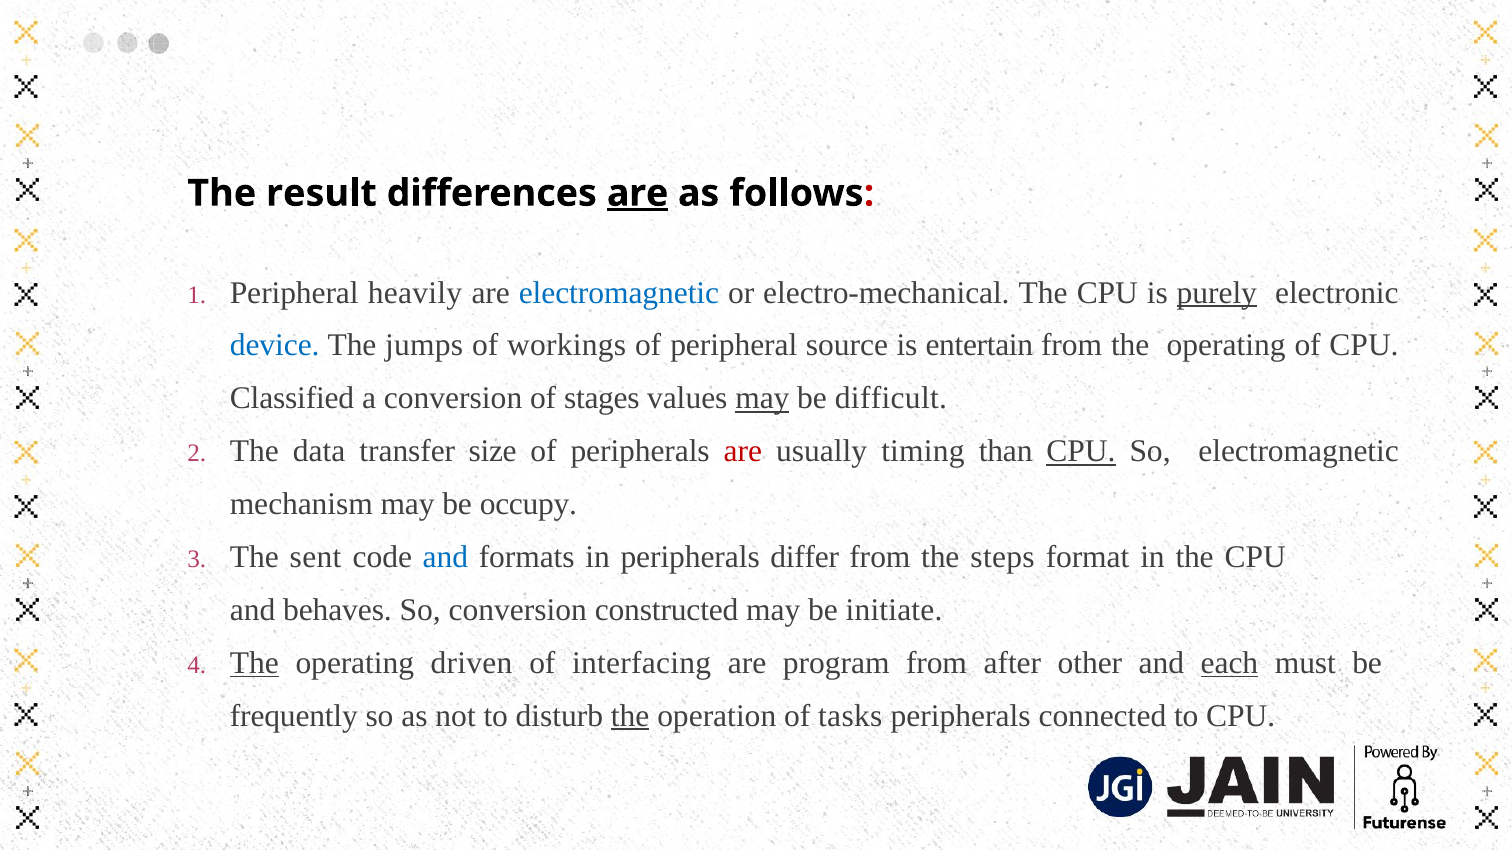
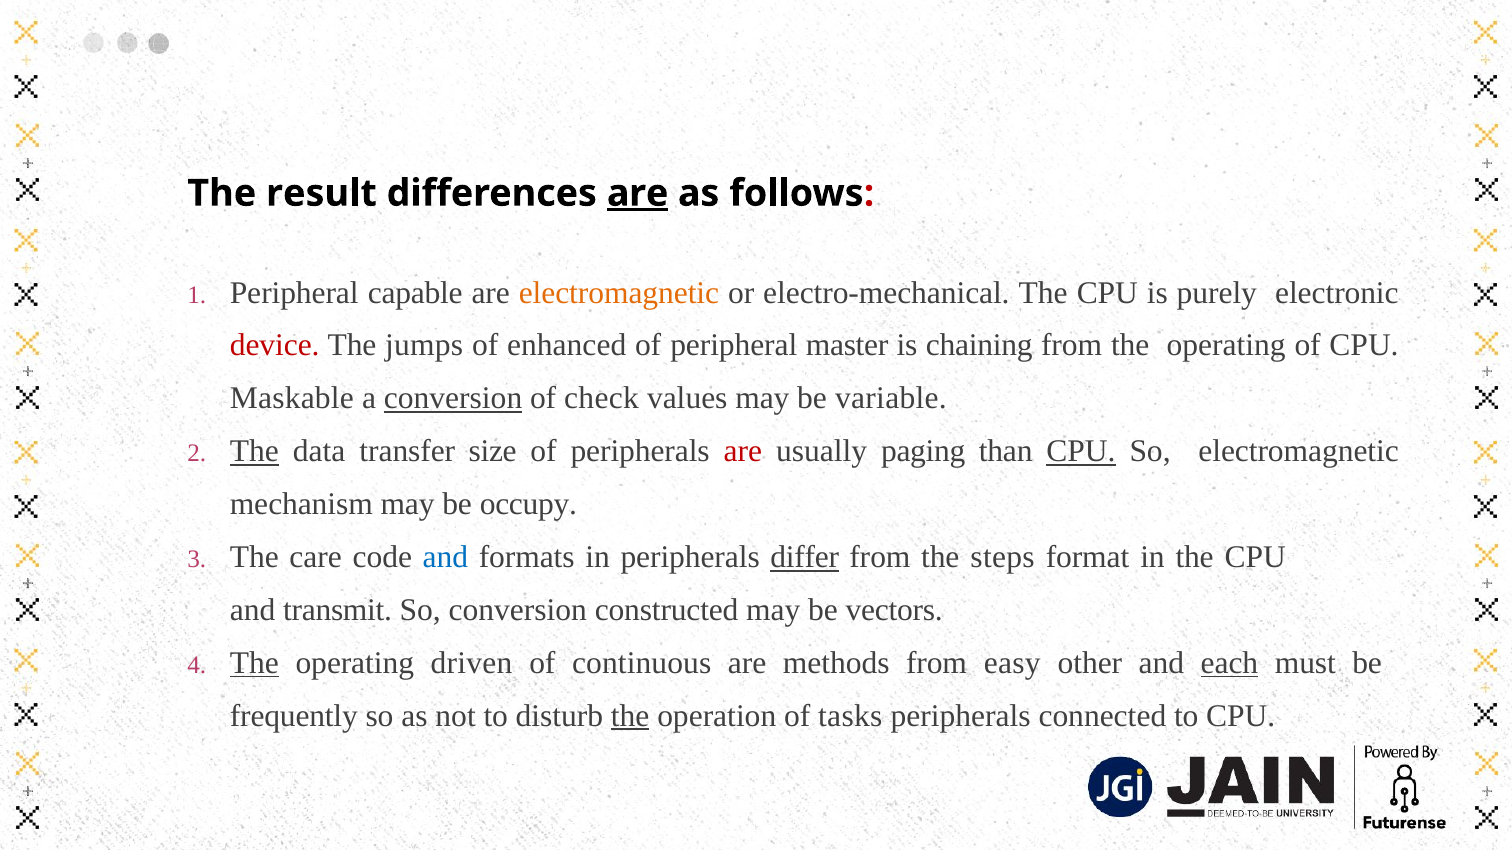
heavily: heavily -> capable (415, 293)
electromagnetic colour: blue -> orange (619, 293)
purely underline: present -> none (1217, 293)
device colour: blue -> red (275, 346)
workings: workings -> enhanced (567, 346)
source: source -> master (847, 346)
entertain: entertain -> chaining (979, 346)
Classified: Classified -> Maskable (292, 399)
conversion underline: none -> present (453, 399)
stages: stages -> check (602, 399)
may underline: present -> none (762, 399)
difficult: difficult -> variable (891, 399)
The underline: none -> present (254, 452)
timing: timing -> paging (923, 452)
sent: sent -> care (316, 557)
differ underline: none -> present (805, 557)
behaves: behaves -> transmit (338, 610)
initiate: initiate -> vectors (894, 610)
interfacing: interfacing -> continuous (642, 663)
program: program -> methods (836, 663)
after: after -> easy (1012, 663)
